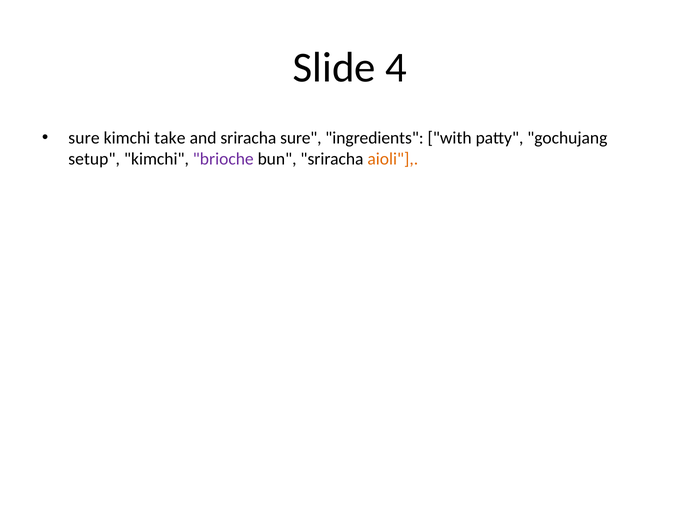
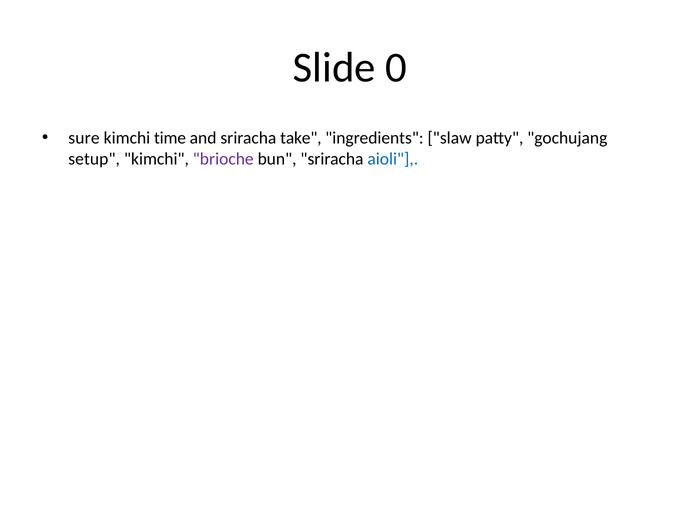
4: 4 -> 0 (396, 68)
take: take -> time (170, 138)
sriracha sure: sure -> take (301, 138)
with: with -> slaw (450, 138)
aioli colour: orange -> blue (393, 159)
